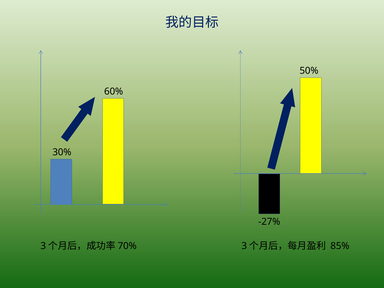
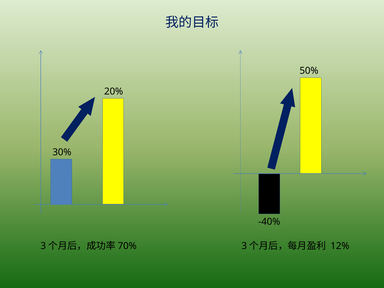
60%: 60% -> 20% (114, 91)
-27%: -27% -> -40% (269, 222)
85%: 85% -> 12% (340, 246)
